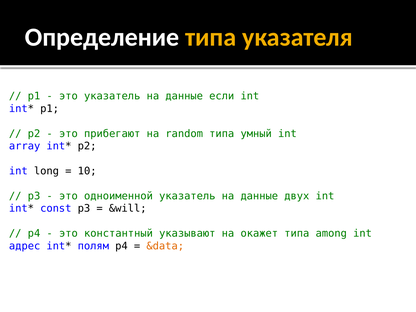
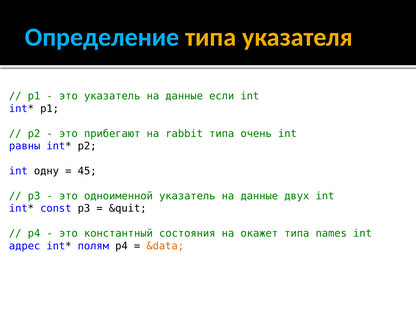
Определение colour: white -> light blue (102, 37)
random: random -> rabbit (184, 134)
умный: умный -> очень (256, 134)
array: array -> равны (25, 146)
long: long -> одну (46, 171)
10: 10 -> 45 (87, 171)
&will: &will -> &quit (128, 209)
указывают: указывают -> состояния (187, 233)
among: among -> names (331, 233)
